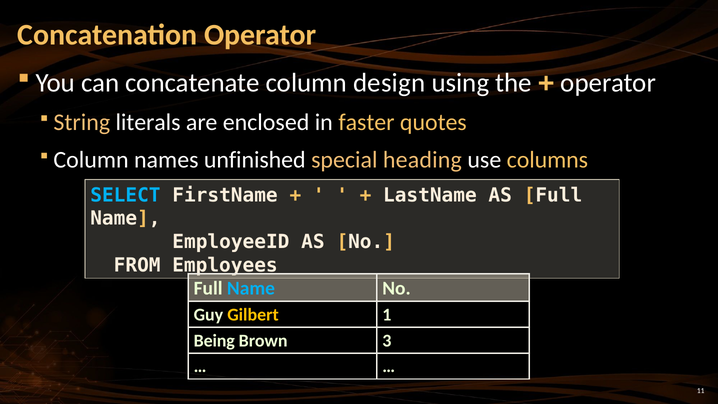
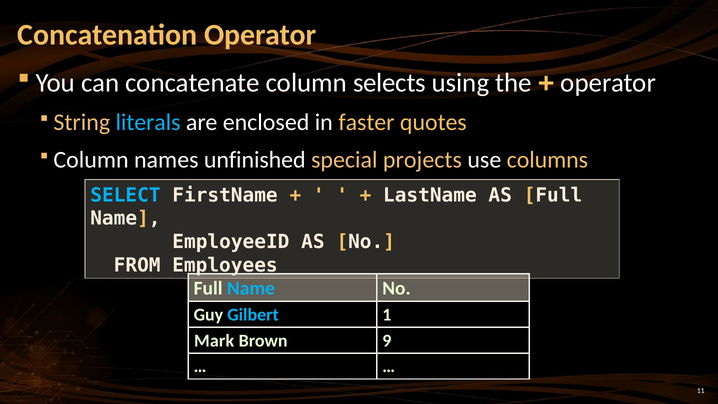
design: design -> selects (389, 83)
literals colour: white -> light blue (148, 122)
heading: heading -> projects (422, 160)
Gilbert colour: yellow -> light blue (253, 315)
Being: Being -> Mark (214, 341)
3: 3 -> 9 (387, 341)
